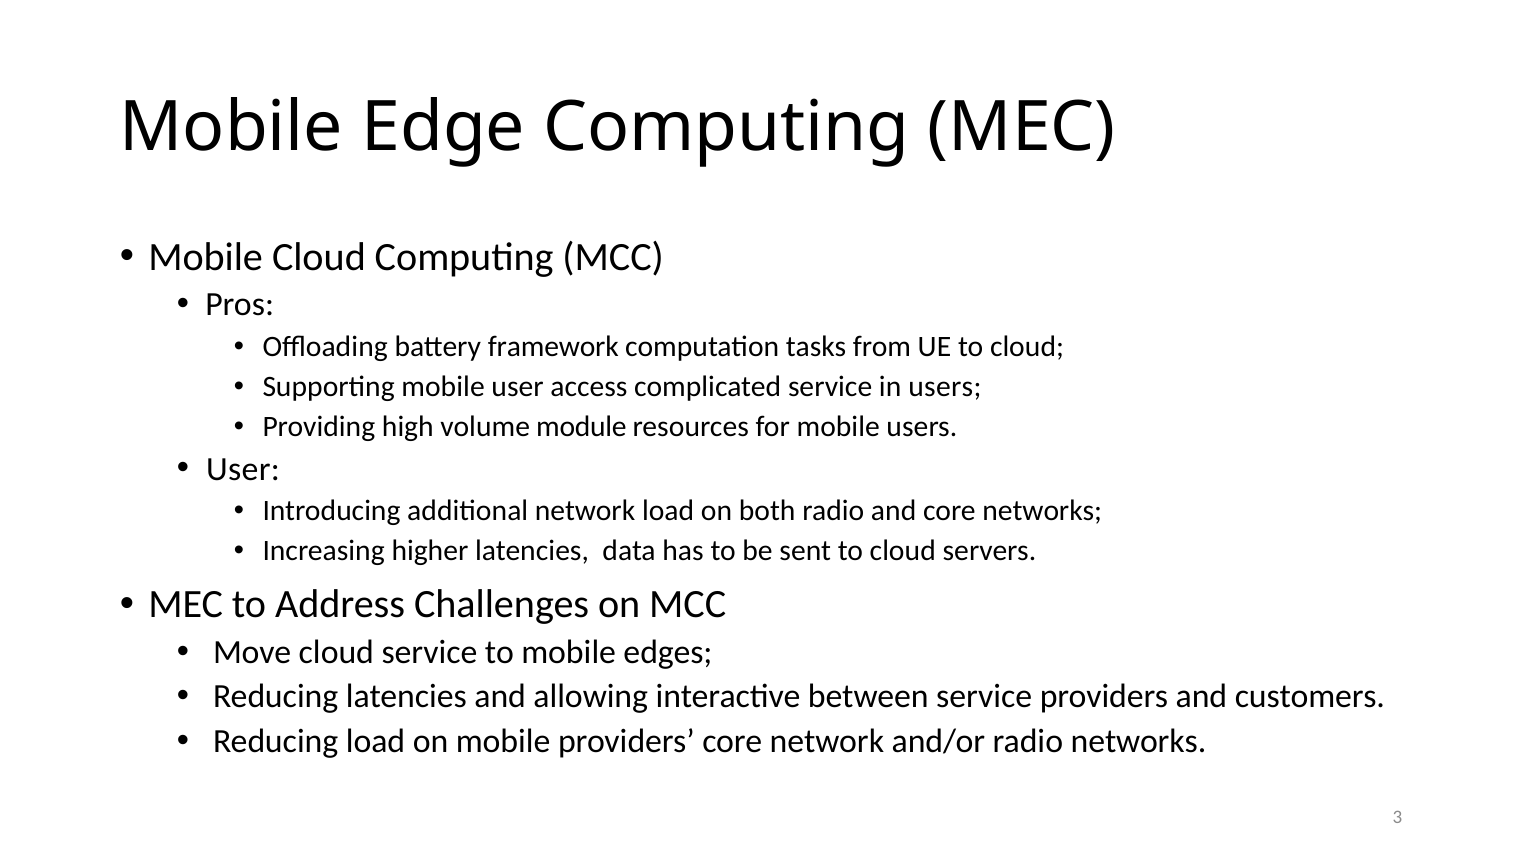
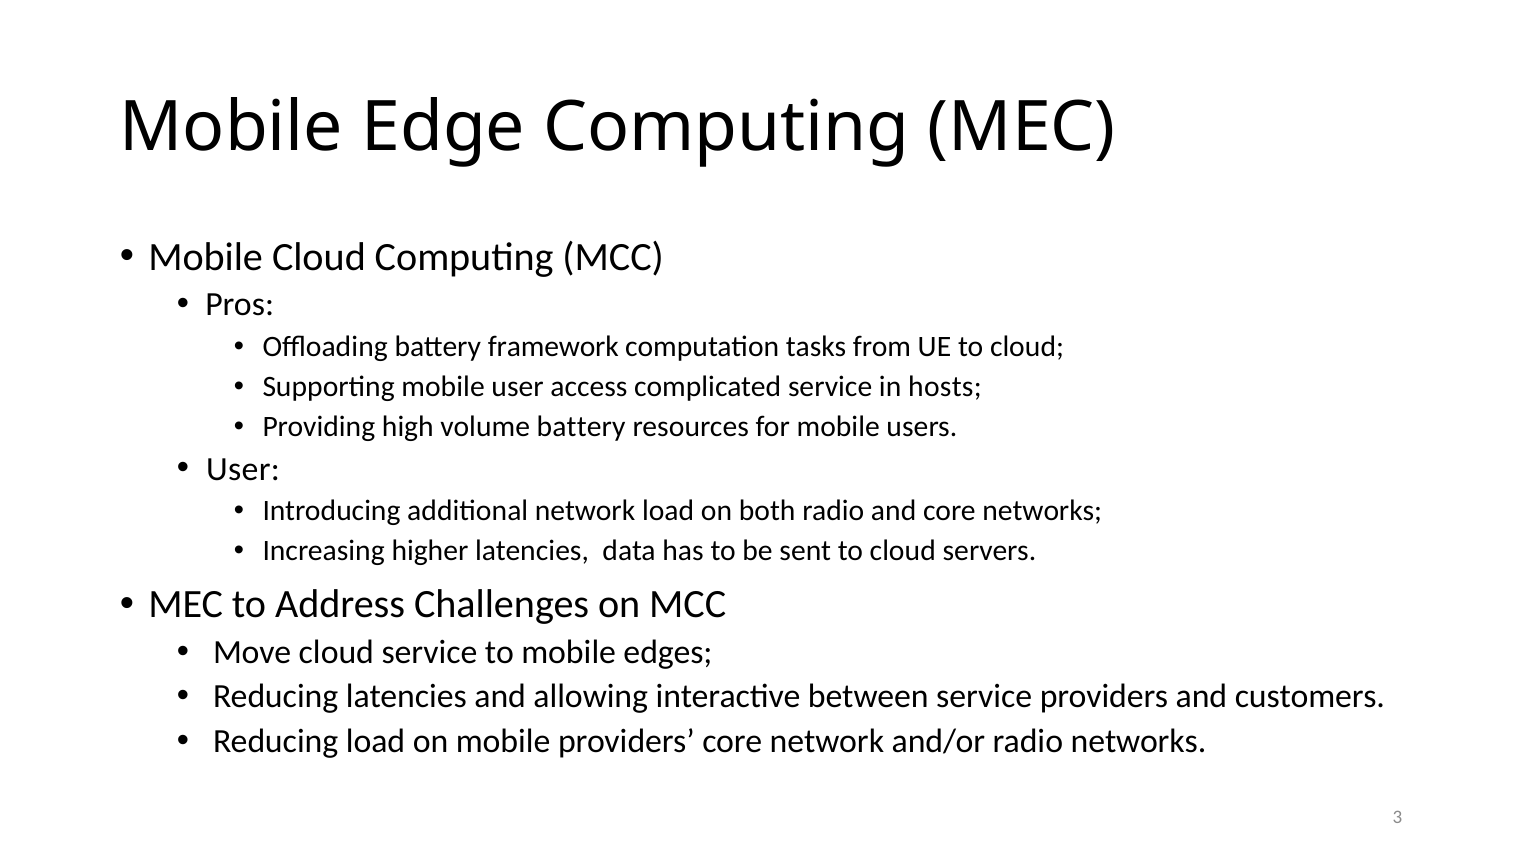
in users: users -> hosts (945, 387)
volume module: module -> battery (581, 427)
